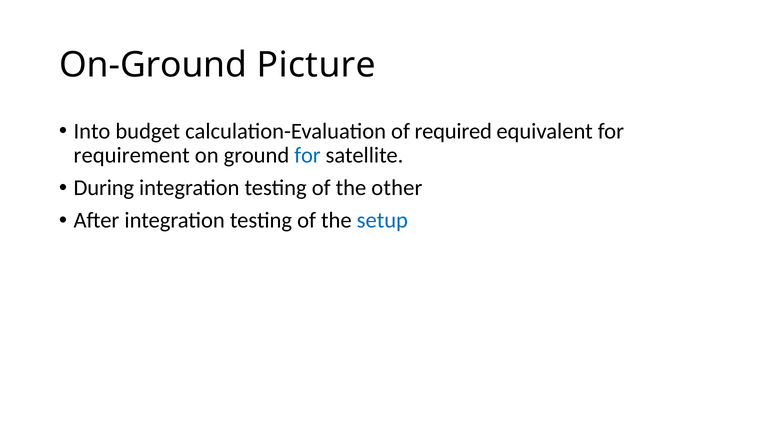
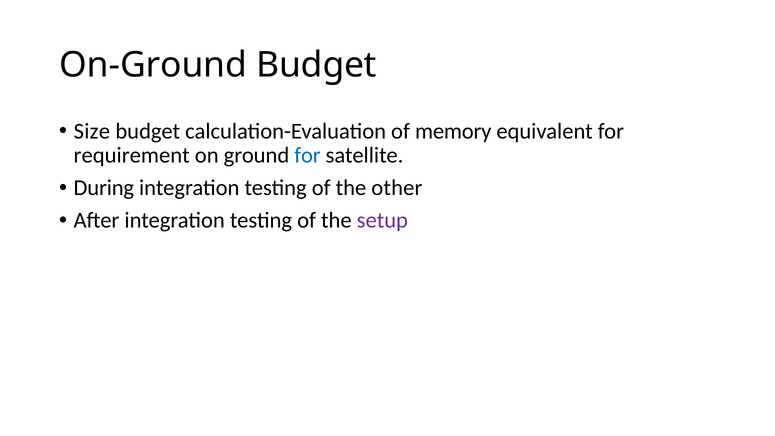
On-Ground Picture: Picture -> Budget (317, 65)
Into: Into -> Size (92, 131)
required: required -> memory (453, 131)
setup colour: blue -> purple (382, 220)
